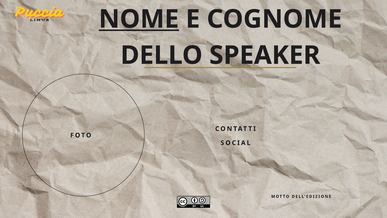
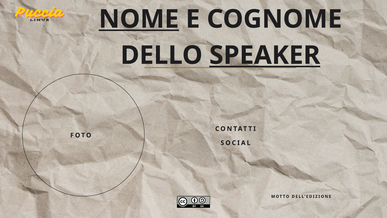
SPEAKER underline: none -> present (265, 55)
